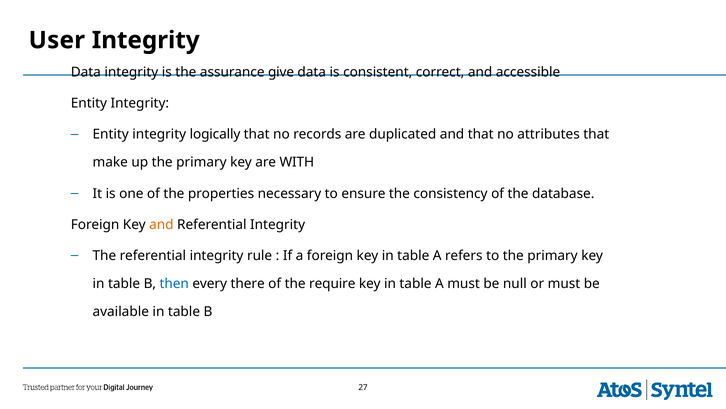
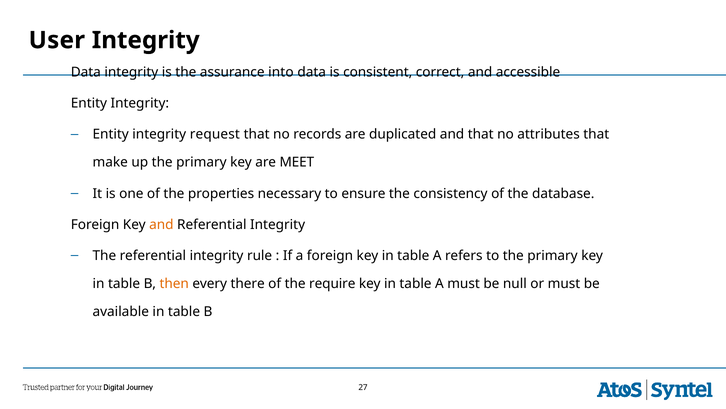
give: give -> into (281, 72)
logically: logically -> request (215, 134)
WITH: WITH -> MEET (297, 162)
then colour: blue -> orange (174, 283)
